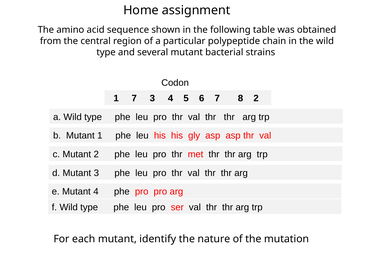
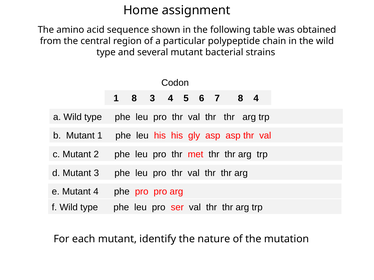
1 7: 7 -> 8 (134, 98)
8 2: 2 -> 4 (256, 98)
